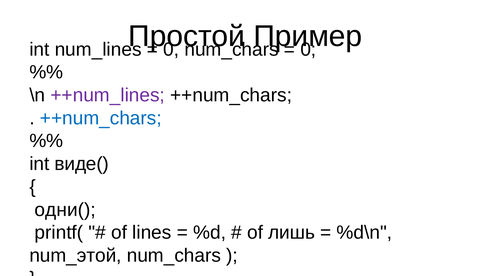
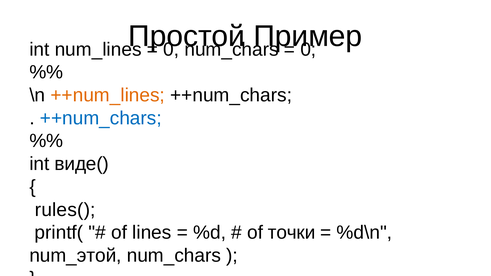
++num_lines colour: purple -> orange (108, 95)
одни(: одни( -> rules( (65, 210)
лишь: лишь -> точки (292, 233)
